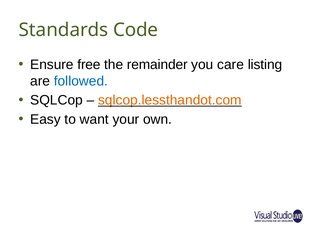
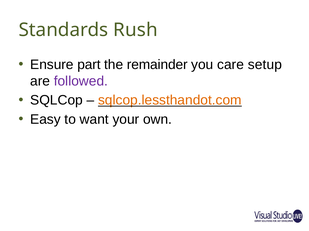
Code: Code -> Rush (135, 30)
free: free -> part (89, 65)
listing: listing -> setup (265, 65)
followed colour: blue -> purple (81, 81)
